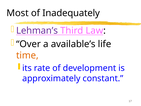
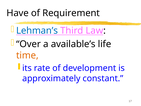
Most: Most -> Have (18, 13)
Inadequately: Inadequately -> Requirement (71, 13)
Lehman’s colour: purple -> blue (37, 31)
